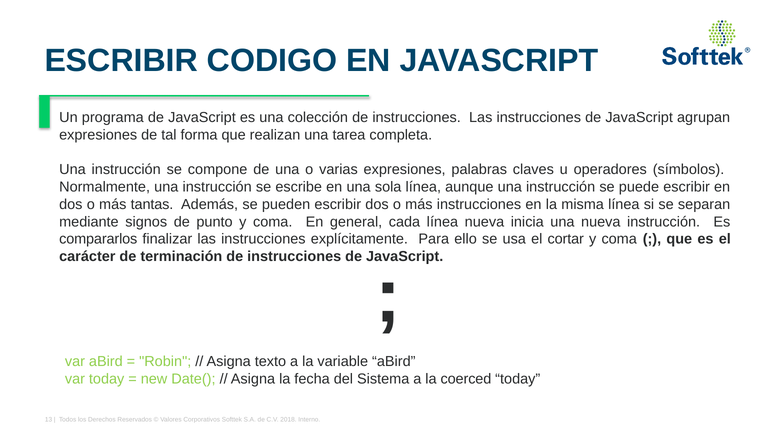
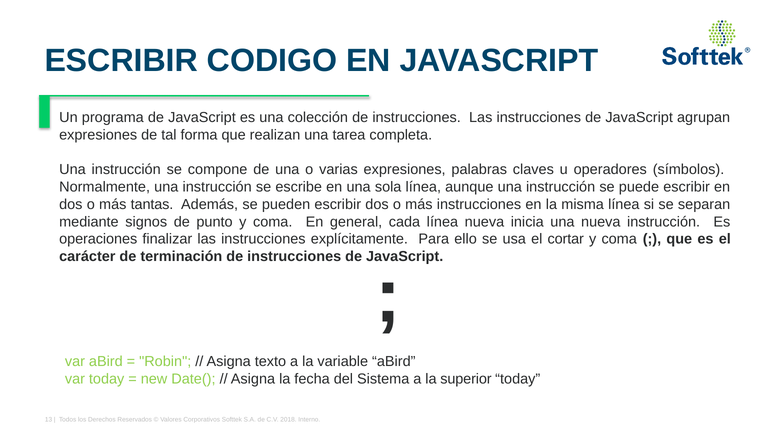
compararlos: compararlos -> operaciones (98, 239)
coerced: coerced -> superior (466, 379)
